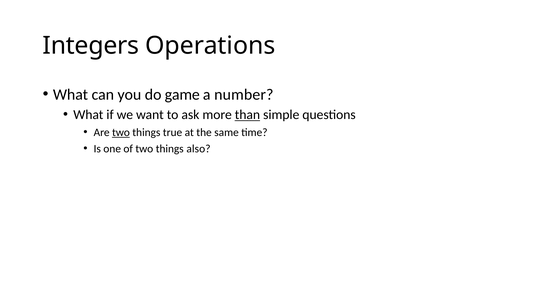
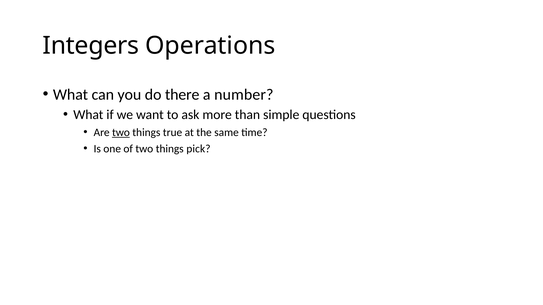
game: game -> there (182, 95)
than underline: present -> none (247, 115)
also: also -> pick (198, 149)
